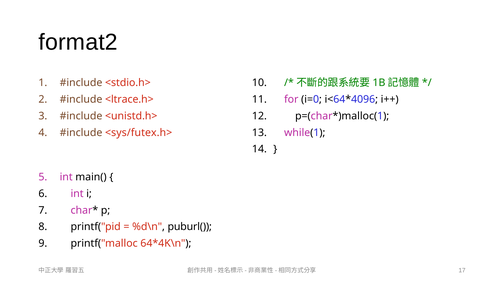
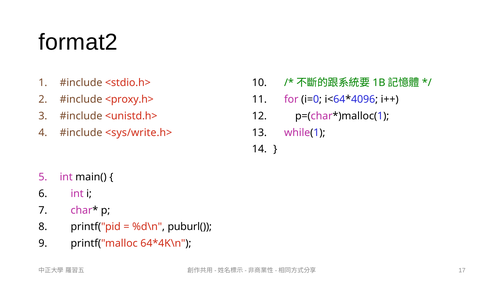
<ltrace.h>: <ltrace.h> -> <proxy.h> (129, 100)
<sys/futex.h>: <sys/futex.h> -> <sys/write.h> (139, 133)
